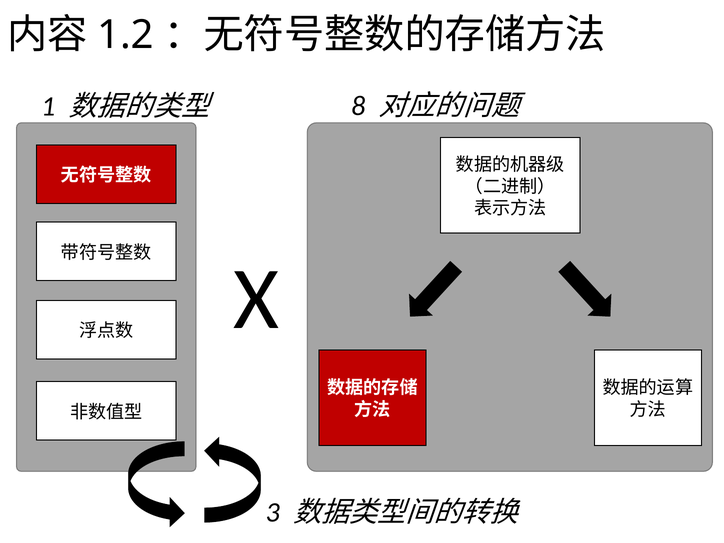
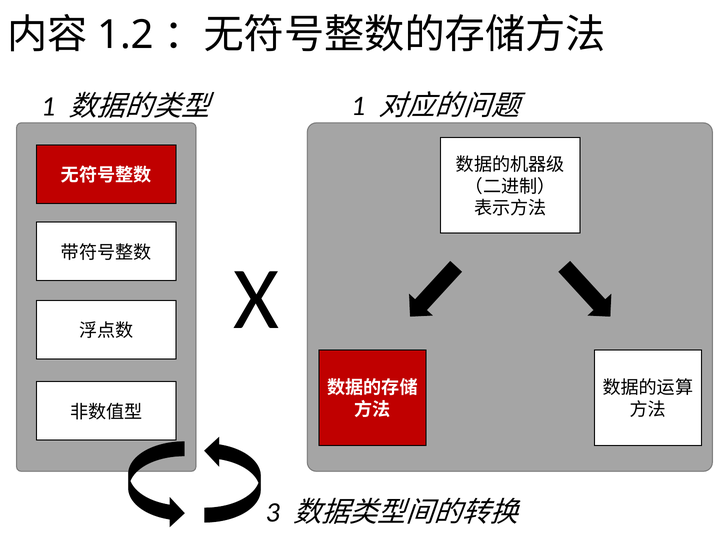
8: 8 -> 1 (359, 106)
